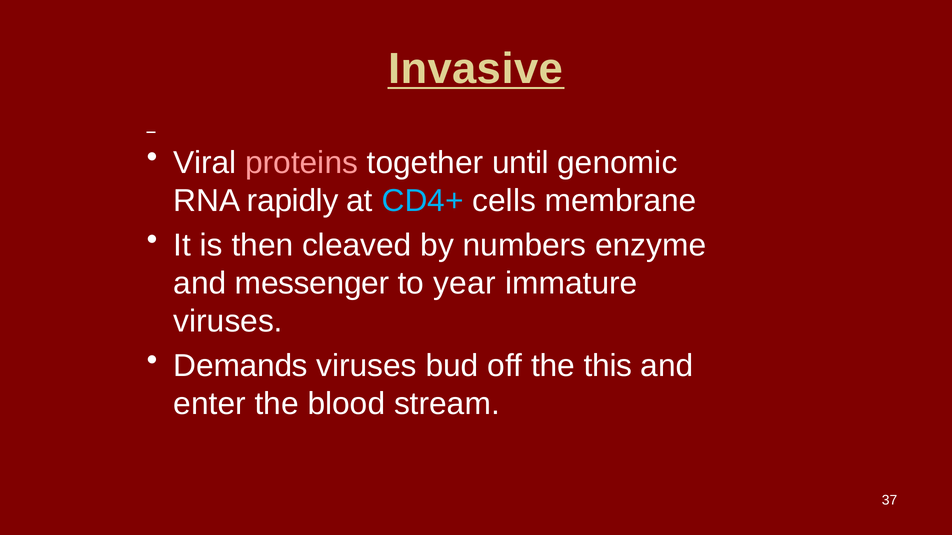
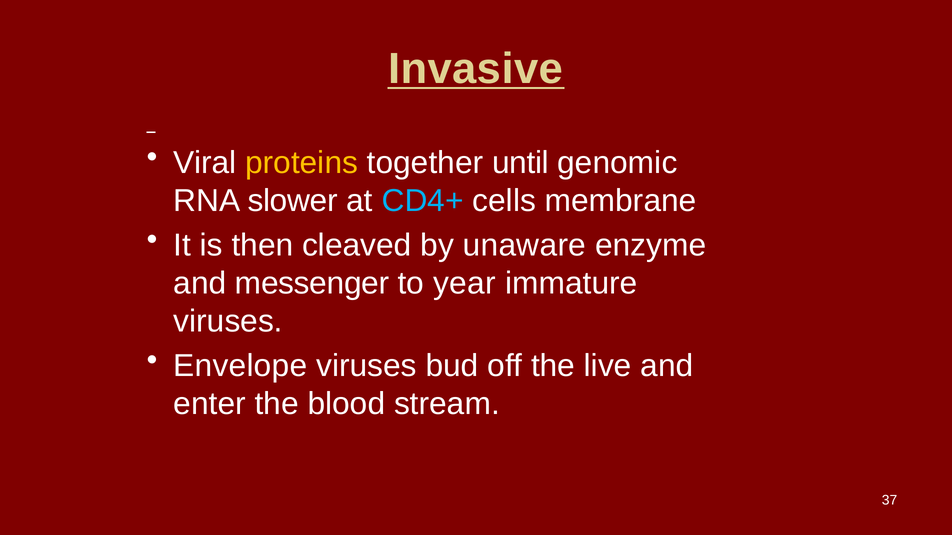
proteins colour: pink -> yellow (302, 163)
rapidly: rapidly -> slower (293, 201)
numbers: numbers -> unaware (524, 245)
Demands: Demands -> Envelope (240, 366)
this: this -> live (608, 366)
